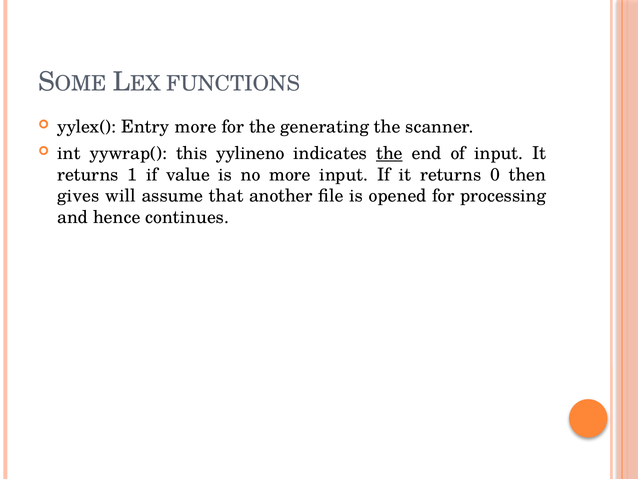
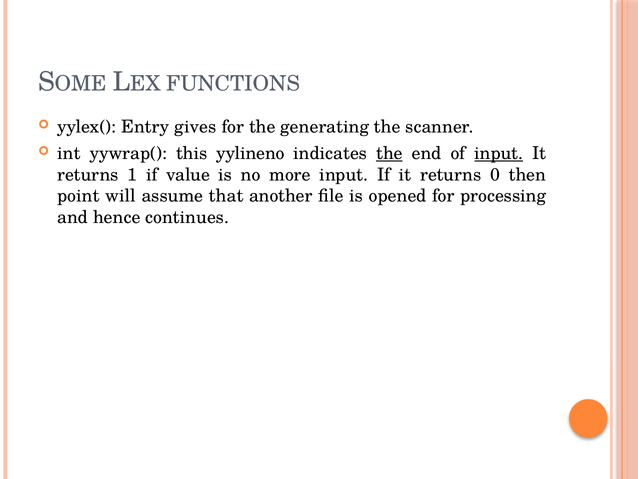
Entry more: more -> gives (196, 127)
input underline: none -> present (499, 153)
gives: gives -> point (78, 196)
